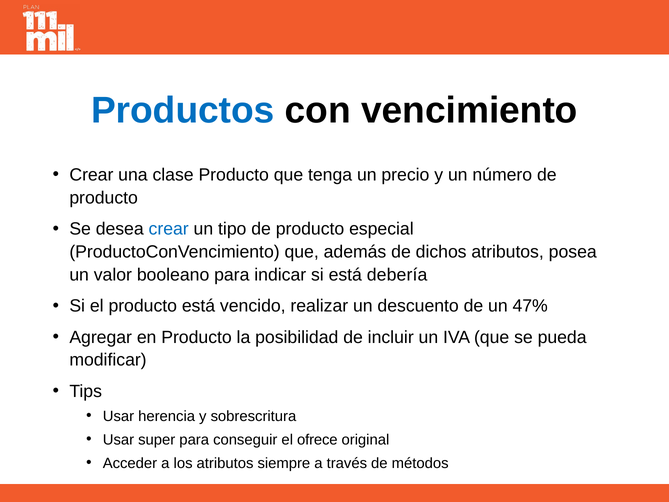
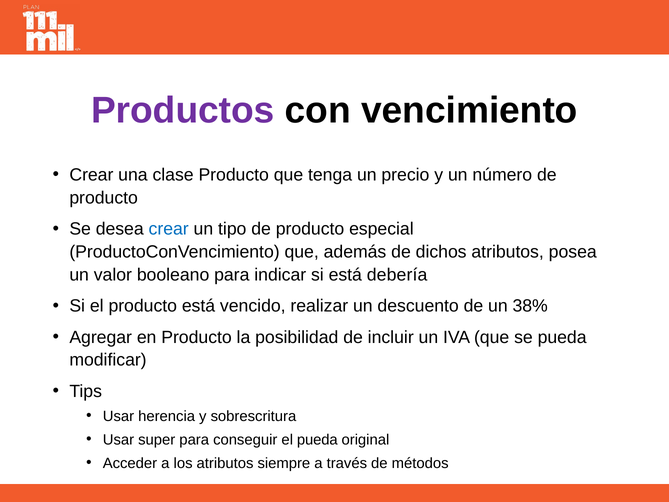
Productos colour: blue -> purple (183, 110)
47%: 47% -> 38% (530, 306)
el ofrece: ofrece -> pueda (317, 439)
